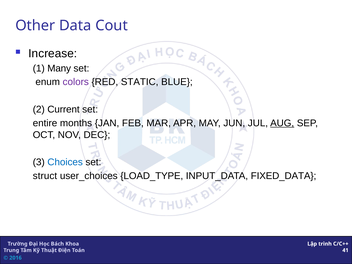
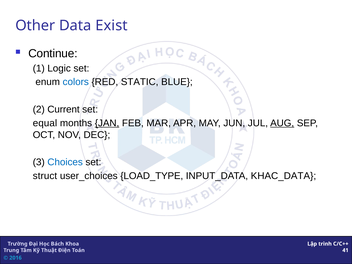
Cout: Cout -> Exist (112, 26)
Increase: Increase -> Continue (53, 54)
Many: Many -> Logic (59, 68)
colors colour: purple -> blue (76, 82)
entire: entire -> equal (45, 123)
JAN underline: none -> present (107, 123)
FIXED_DATA: FIXED_DATA -> KHAC_DATA (283, 176)
